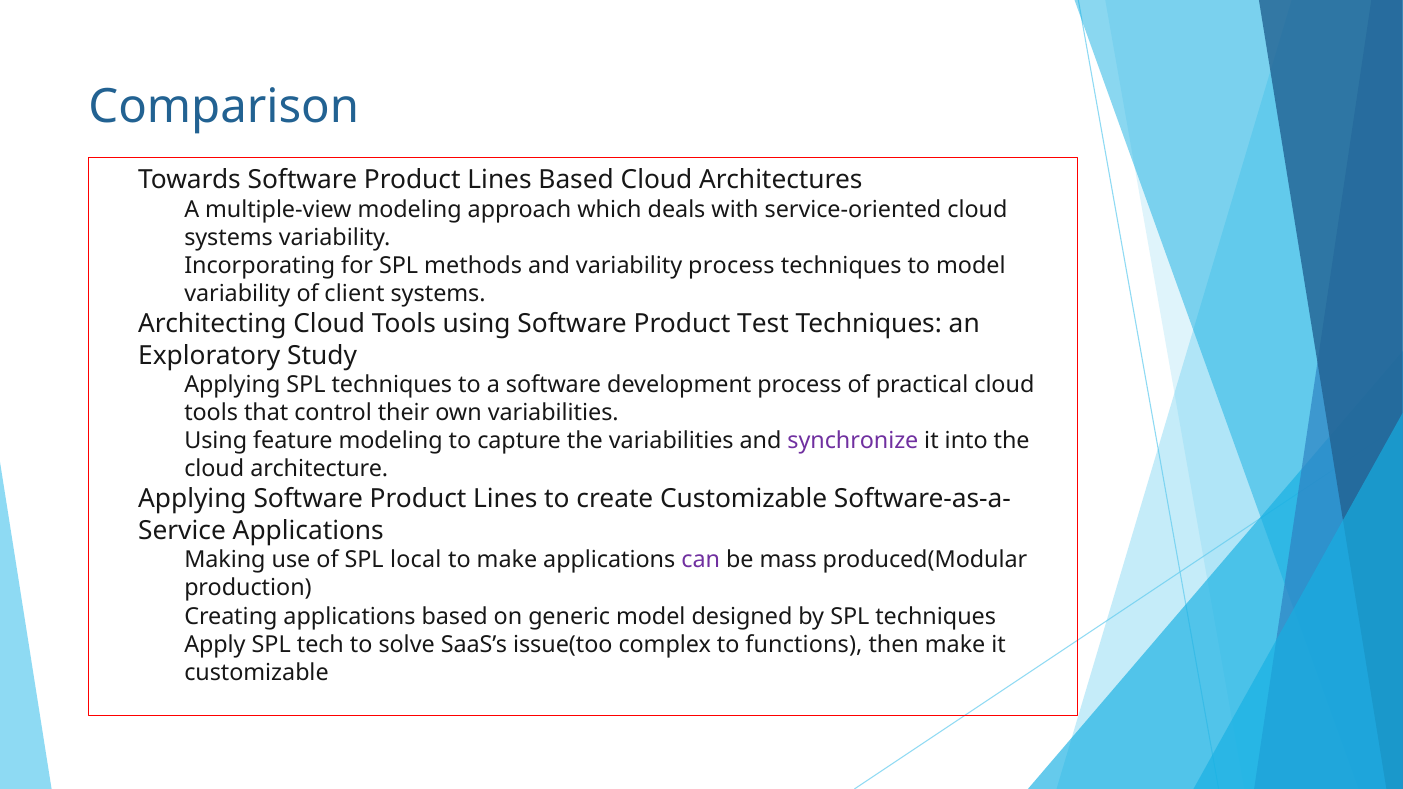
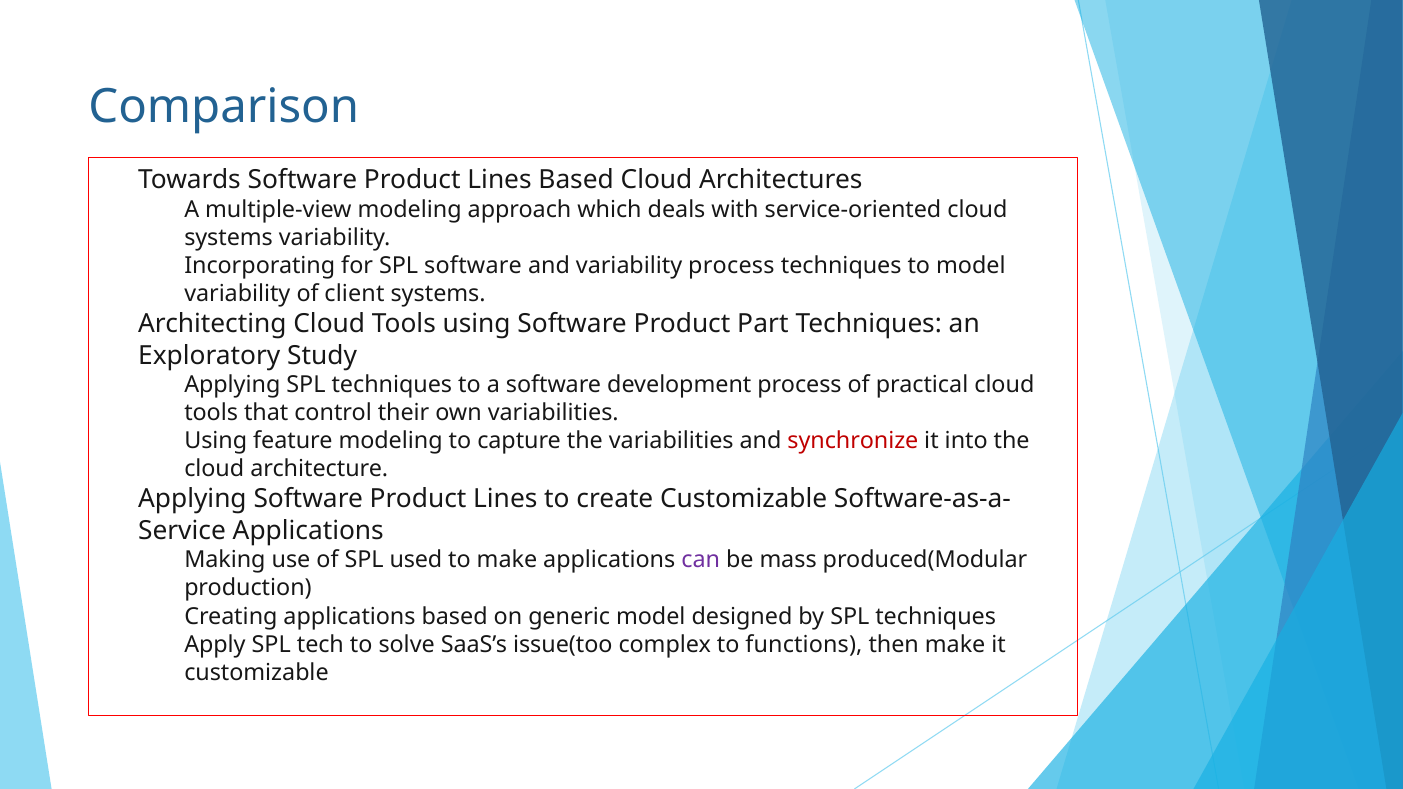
SPL methods: methods -> software (473, 266)
Test: Test -> Part (763, 324)
synchronize colour: purple -> red (853, 441)
local: local -> used (416, 560)
